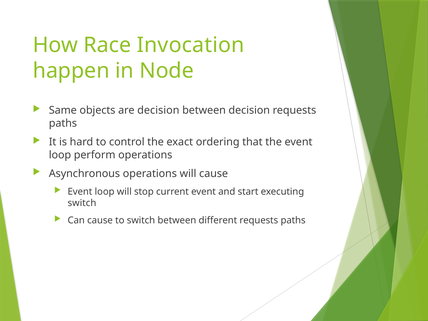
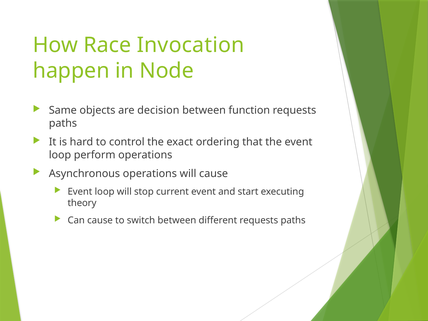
between decision: decision -> function (249, 110)
switch: switch -> theory (82, 203)
